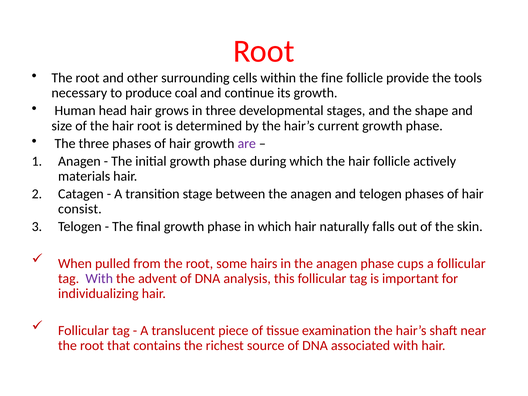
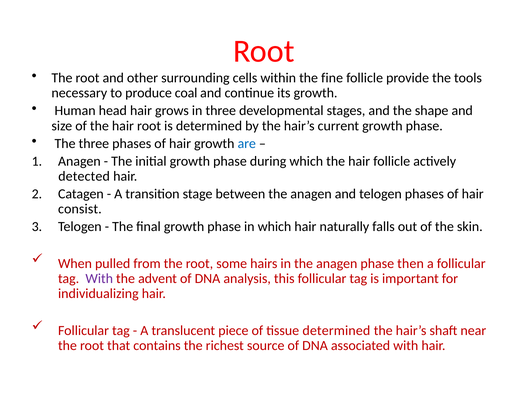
are colour: purple -> blue (247, 143)
materials: materials -> detected (84, 176)
cups: cups -> then (411, 264)
tissue examination: examination -> determined (336, 331)
